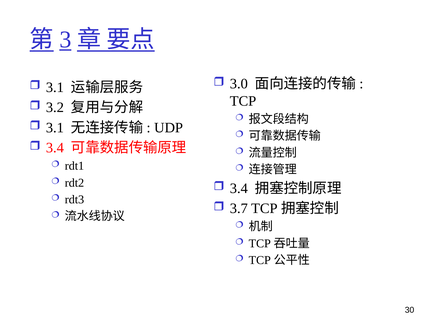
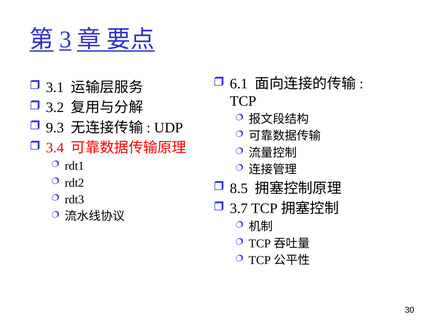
3.0: 3.0 -> 6.1 (239, 84)
3.1: 3.1 -> 9.3 (55, 128)
3.4: 3.4 -> 8.5 (239, 189)
